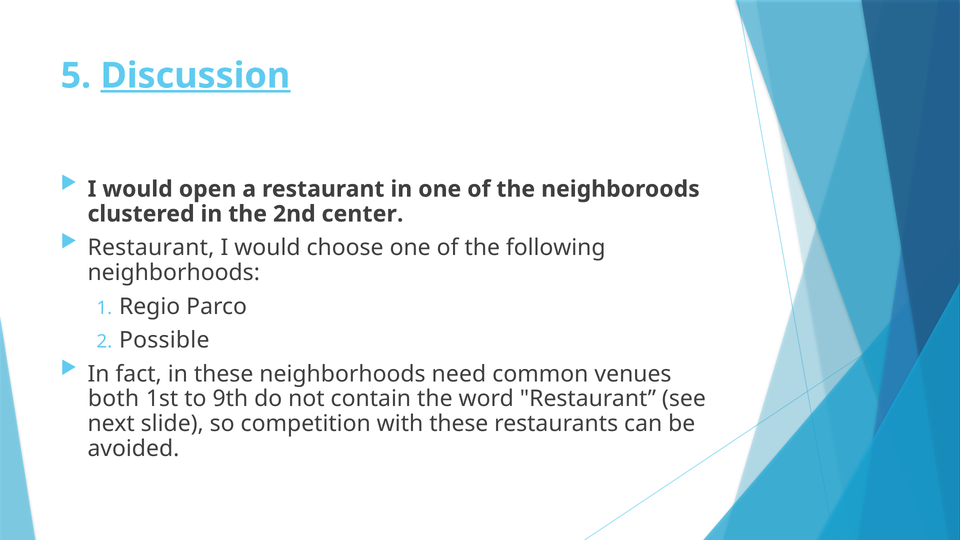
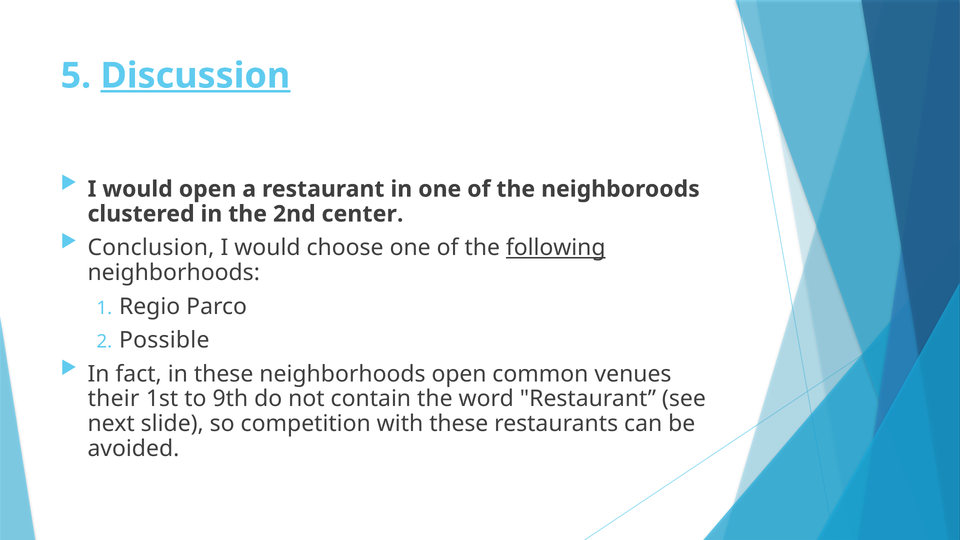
Restaurant: Restaurant -> Conclusion (151, 248)
following underline: none -> present (556, 248)
neighborhoods need: need -> open (459, 374)
both: both -> their (114, 399)
